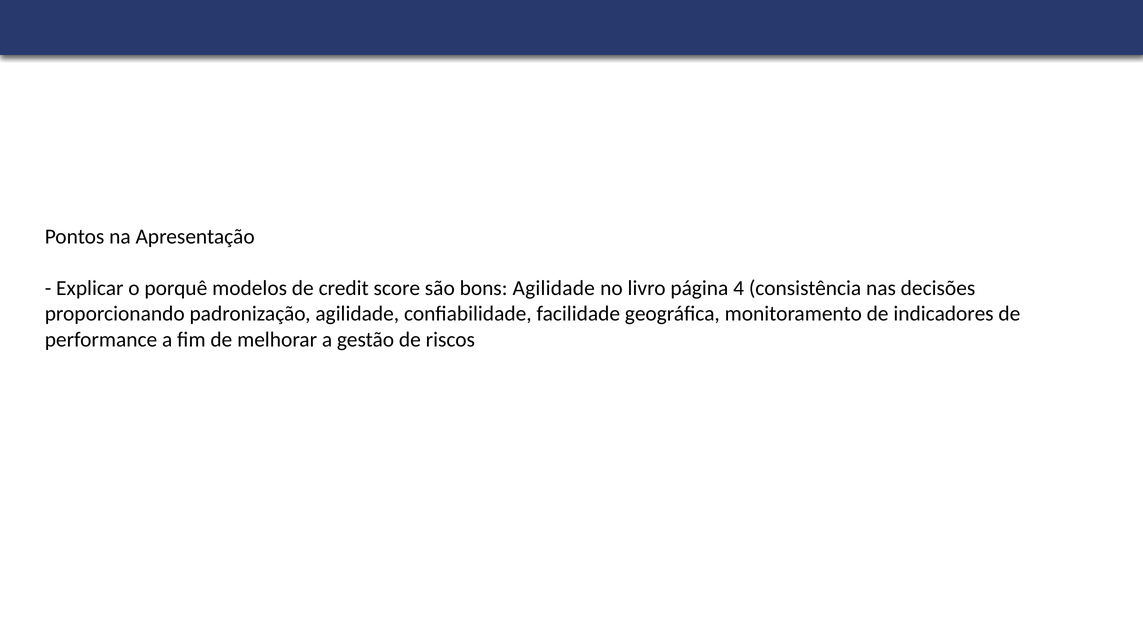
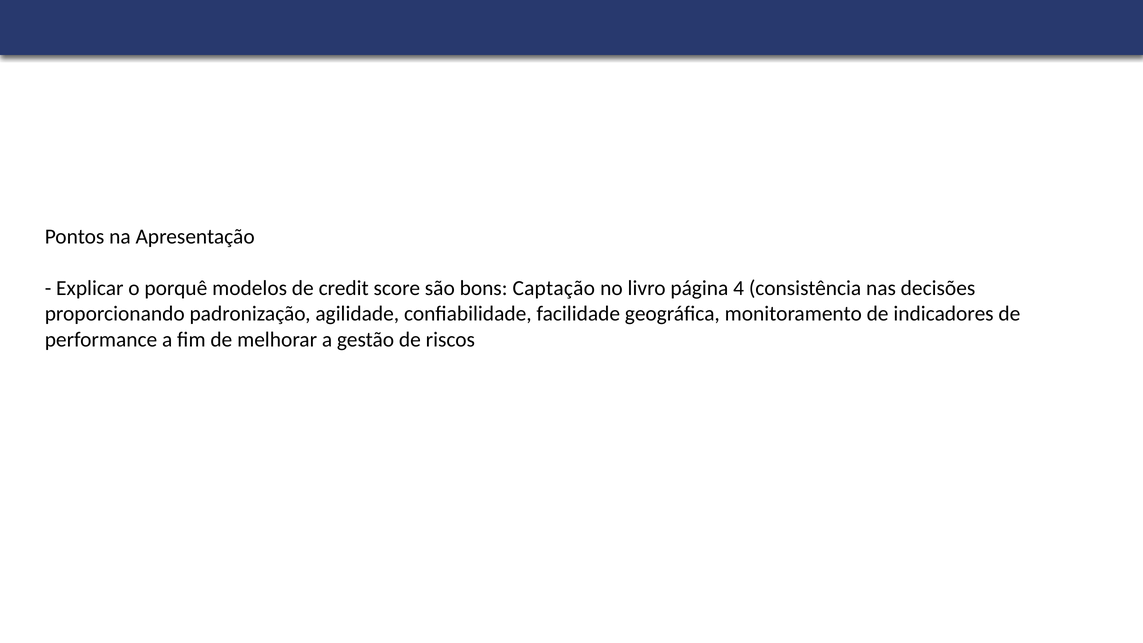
bons Agilidade: Agilidade -> Captação (554, 288)
